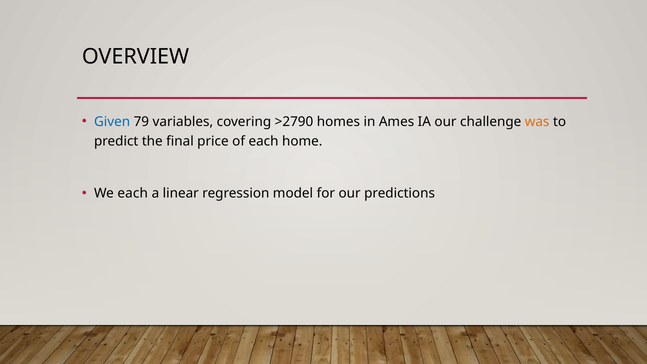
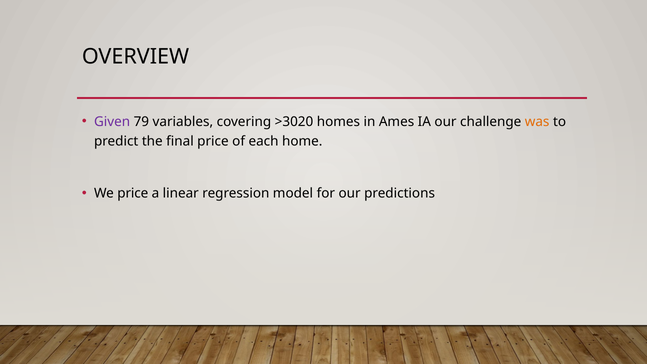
Given colour: blue -> purple (112, 122)
>2790: >2790 -> >3020 (294, 122)
We each: each -> price (133, 193)
